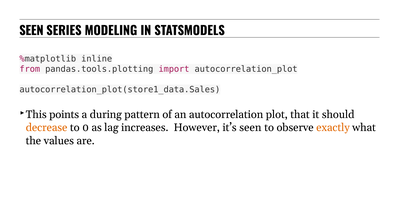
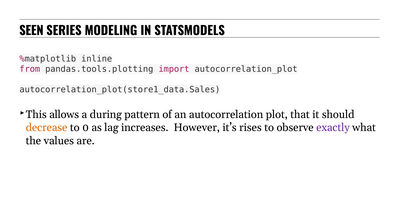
points: points -> allows (64, 115)
it’s seen: seen -> rises (250, 128)
exactly colour: orange -> purple (333, 128)
